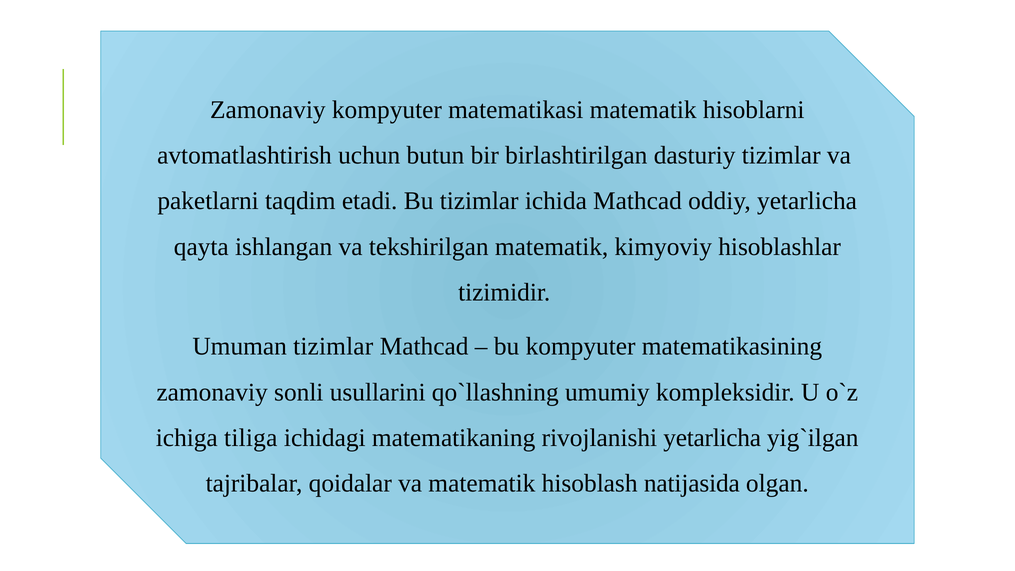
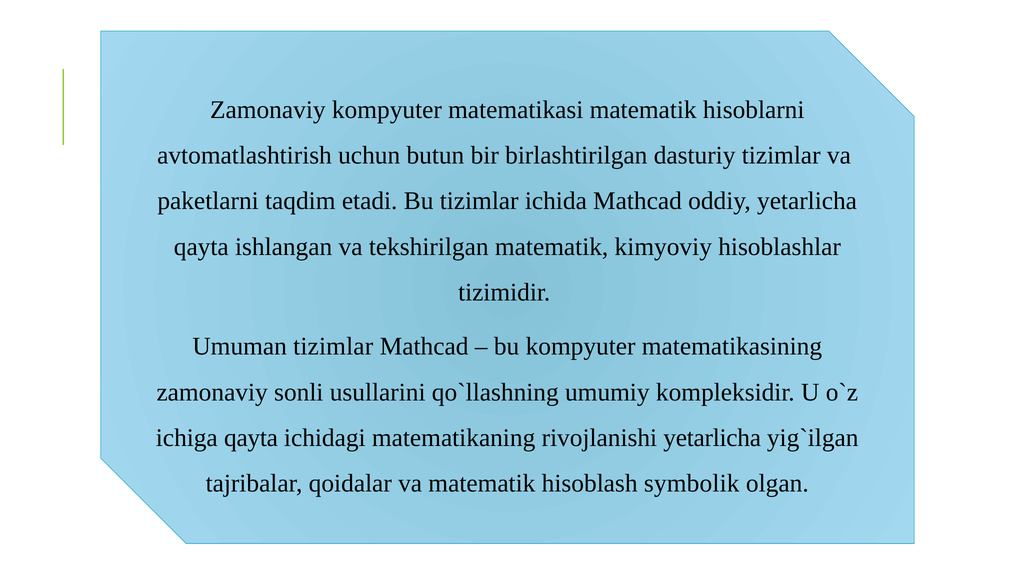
ichiga tiliga: tiliga -> qayta (251, 438)
natijasida: natijasida -> symbolik (692, 484)
